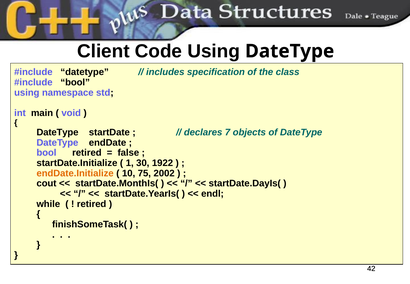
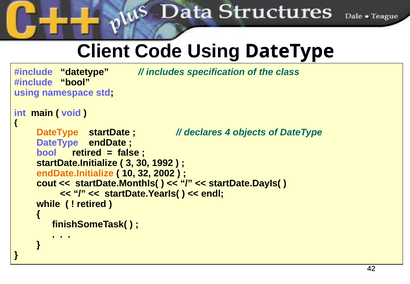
DateType colour: black -> orange (57, 132)
7: 7 -> 4 (228, 132)
1: 1 -> 3 (130, 163)
1922: 1922 -> 1992 (163, 163)
75: 75 -> 32 (144, 173)
